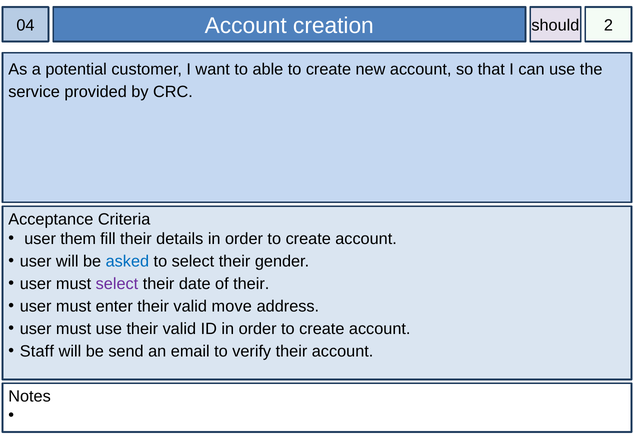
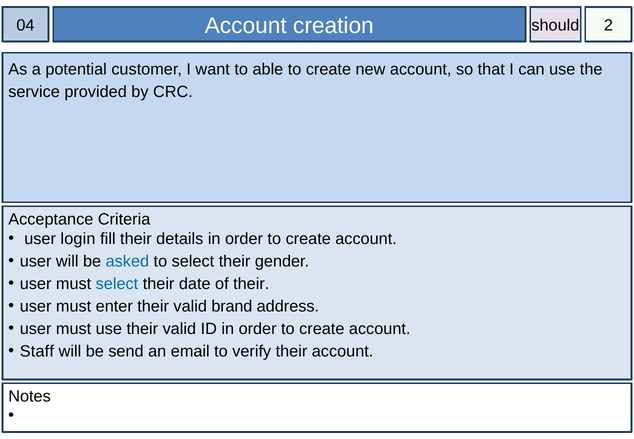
them: them -> login (78, 239)
select colour: purple -> blue (117, 284)
move: move -> brand (232, 306)
